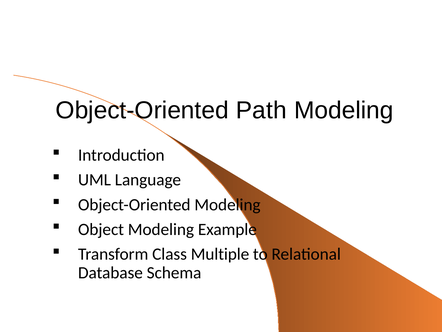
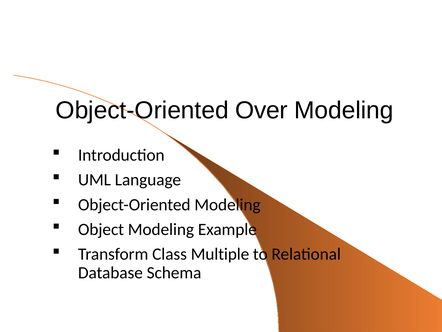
Path: Path -> Over (262, 110)
